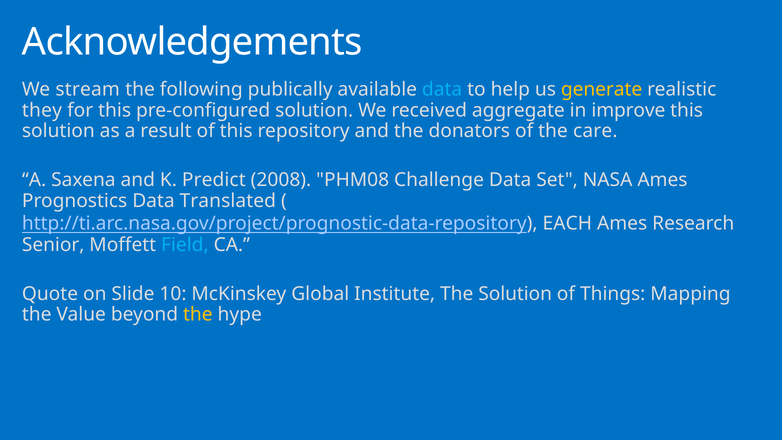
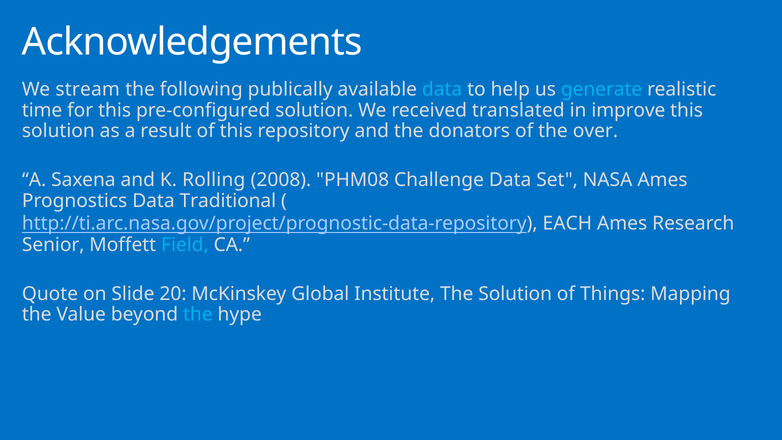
generate colour: yellow -> light blue (602, 89)
they: they -> time (42, 110)
aggregate: aggregate -> translated (518, 110)
care: care -> over (595, 131)
Predict: Predict -> Rolling (214, 180)
Translated: Translated -> Traditional (228, 201)
10: 10 -> 20 (173, 294)
the colour: yellow -> light blue (198, 315)
